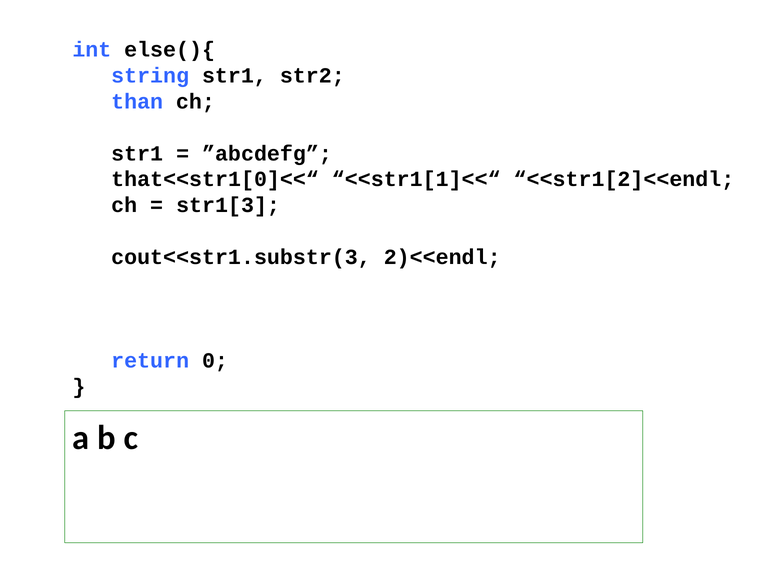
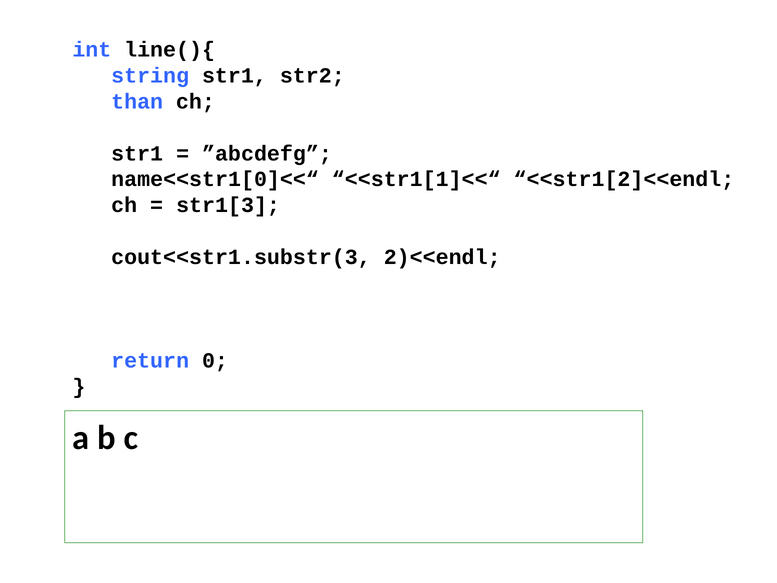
else(){: else(){ -> line(){ (170, 50)
that<<str1[0]<<“: that<<str1[0]<<“ -> name<<str1[0]<<“ (215, 179)
